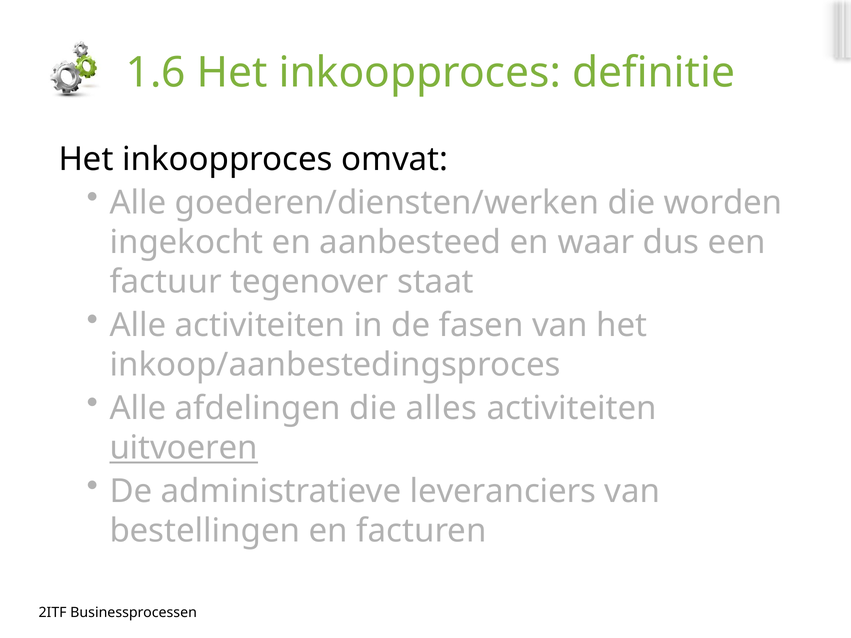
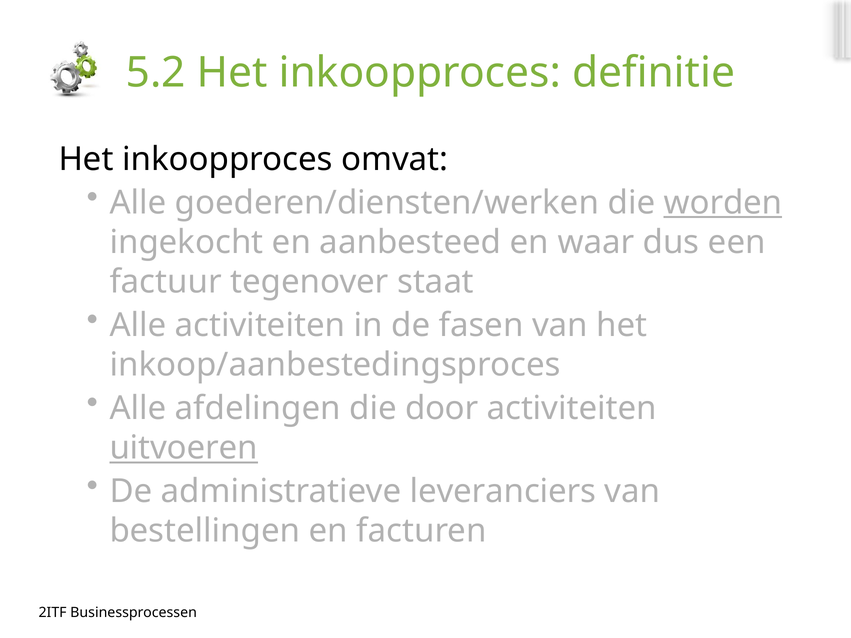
1.6: 1.6 -> 5.2 (156, 73)
worden underline: none -> present (723, 203)
alles: alles -> door (442, 408)
